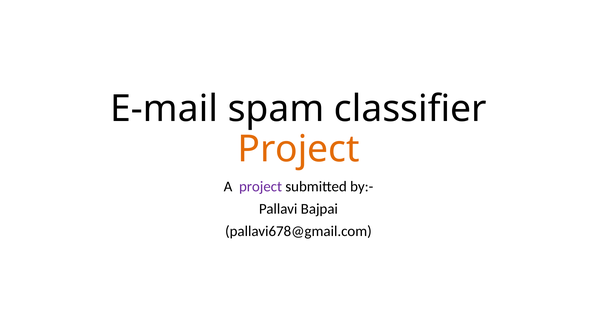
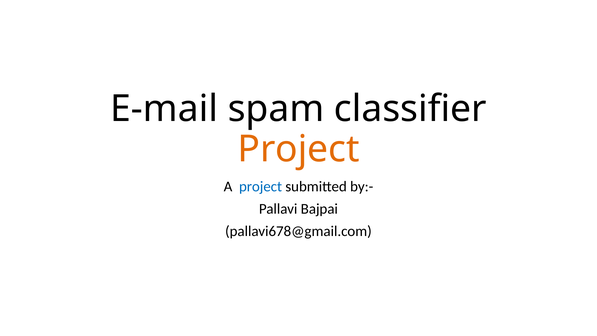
project colour: purple -> blue (261, 187)
